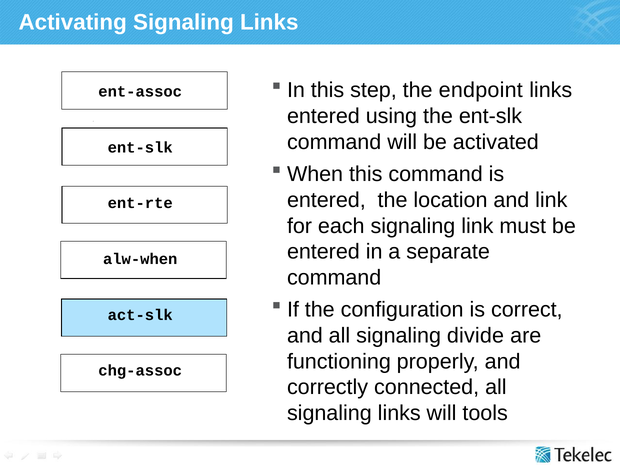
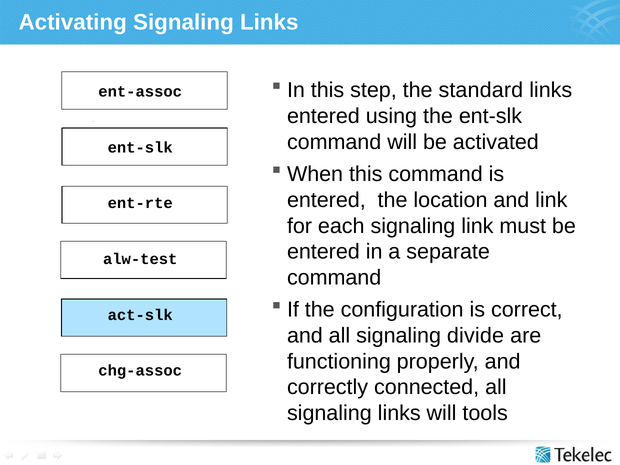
endpoint: endpoint -> standard (481, 90)
alw-when: alw-when -> alw-test (140, 259)
